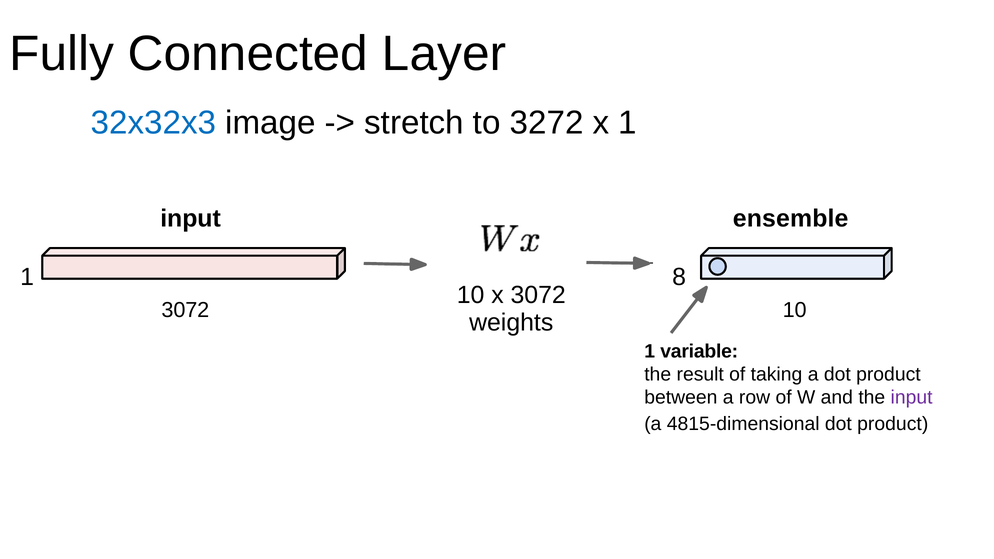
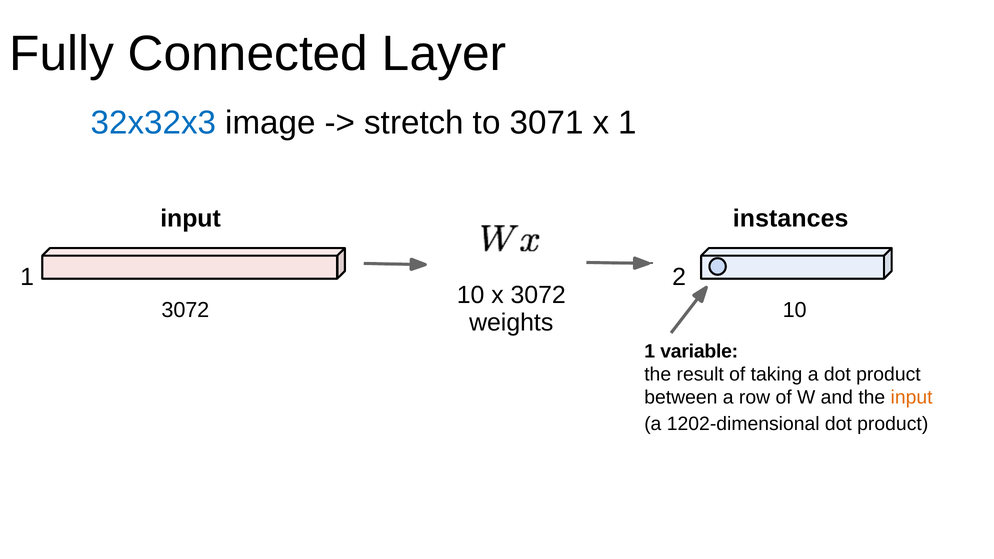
3272: 3272 -> 3071 (547, 123)
ensemble: ensemble -> instances (791, 218)
8: 8 -> 2 (679, 277)
input colour: purple -> orange (912, 397)
4815-dimensional: 4815-dimensional -> 1202-dimensional (743, 424)
